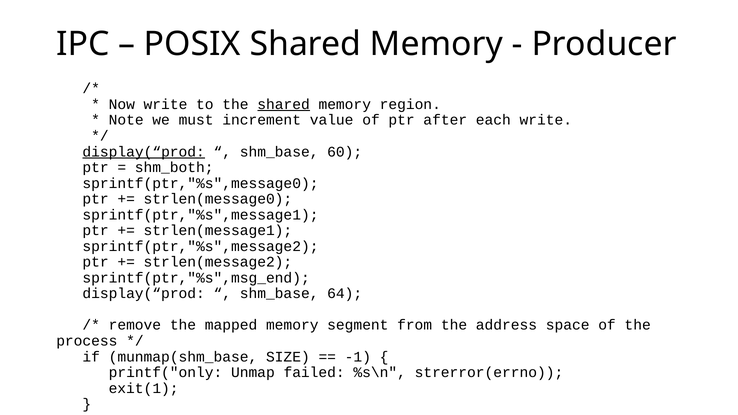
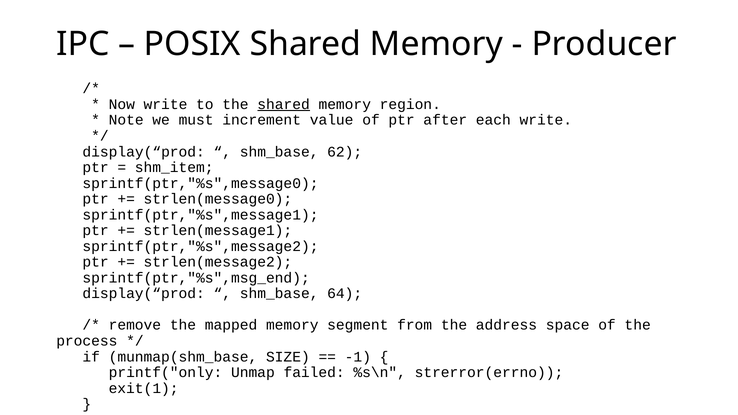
display(“prod underline: present -> none (144, 152)
60: 60 -> 62 (345, 152)
shm_both: shm_both -> shm_item (174, 168)
